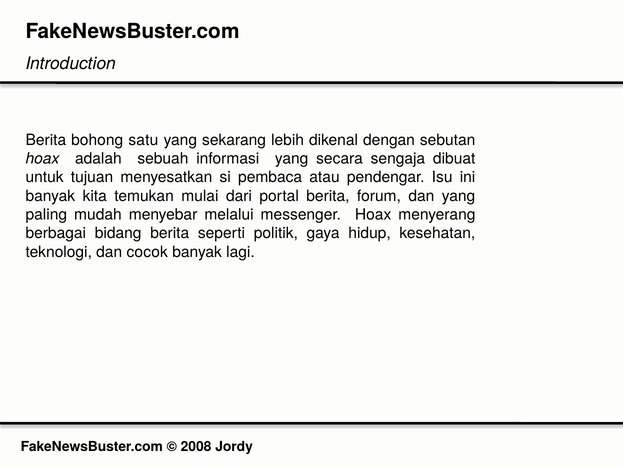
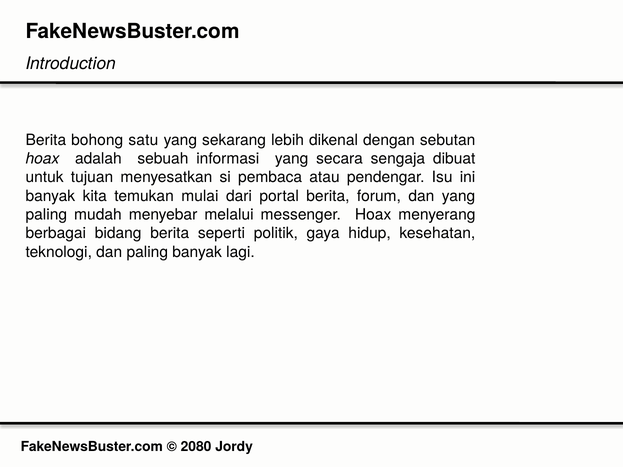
dan cocok: cocok -> paling (147, 252)
2008: 2008 -> 2080 (196, 447)
